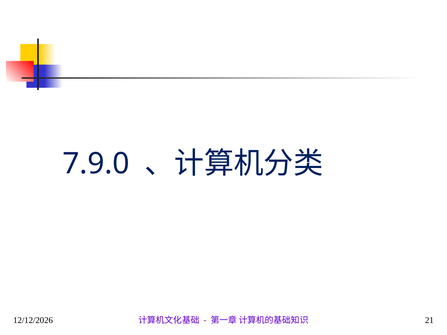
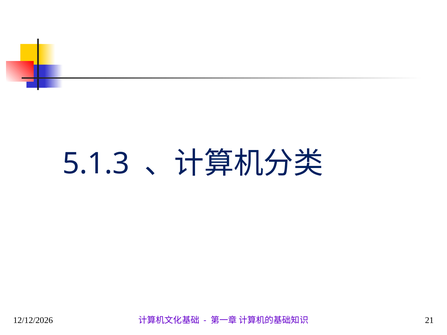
7.9.0: 7.9.0 -> 5.1.3 (96, 164)
